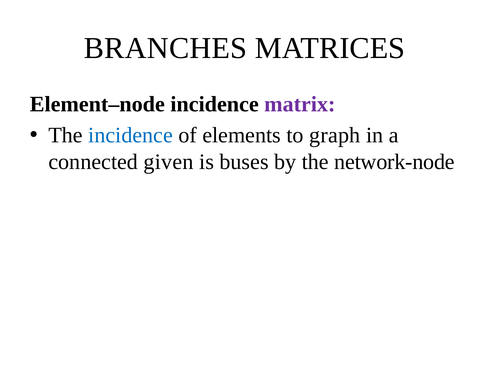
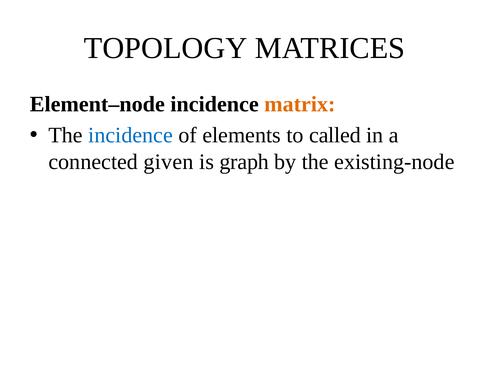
BRANCHES: BRANCHES -> TOPOLOGY (166, 48)
matrix colour: purple -> orange (300, 104)
graph: graph -> called (335, 135)
buses: buses -> graph (244, 162)
network-node: network-node -> existing-node (394, 162)
